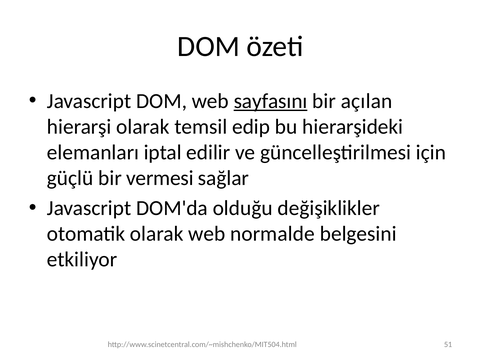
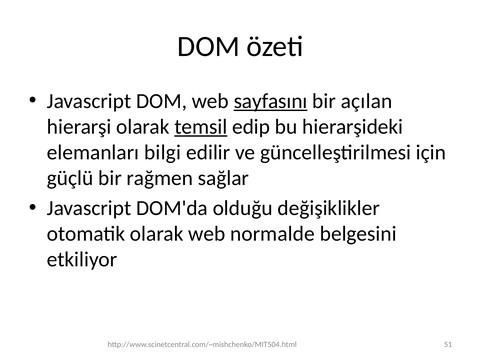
temsil underline: none -> present (201, 127)
iptal: iptal -> bilgi (163, 152)
vermesi: vermesi -> rağmen (160, 178)
